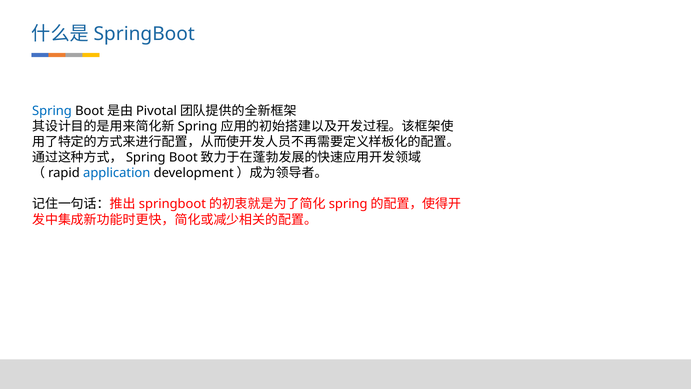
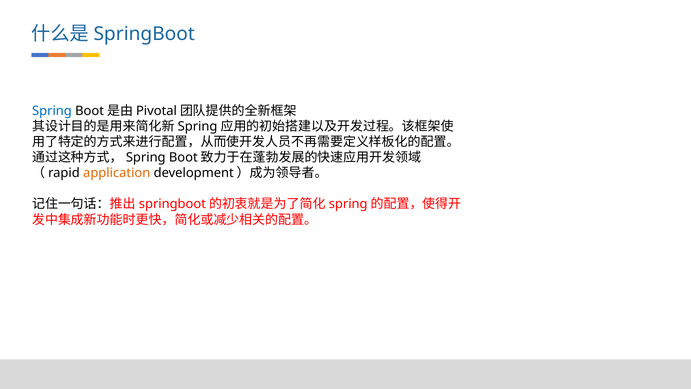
application colour: blue -> orange (117, 173)
